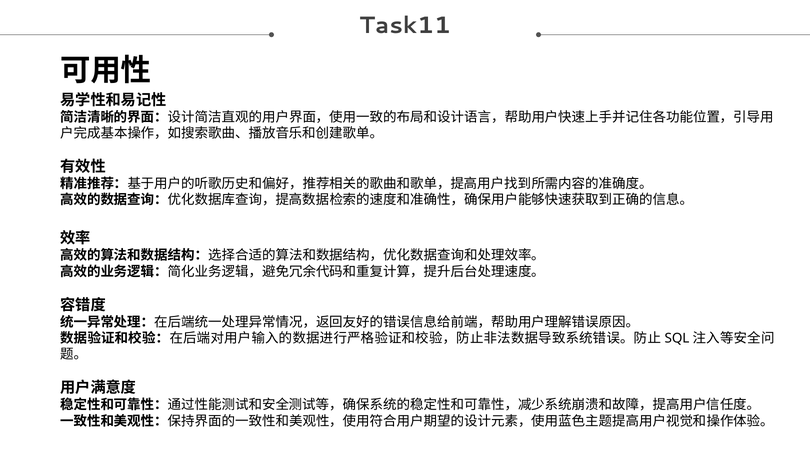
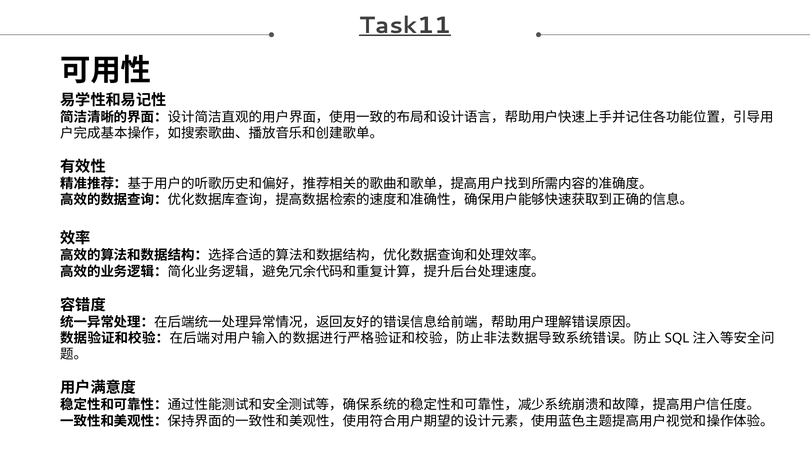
Task11 underline: none -> present (405, 25)
